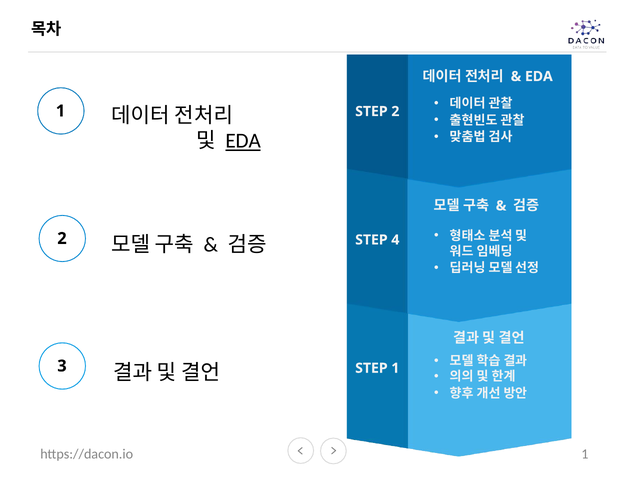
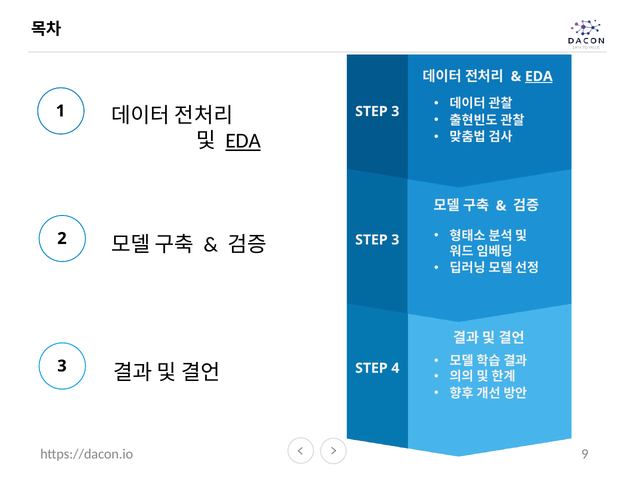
EDA underline: none -> present (539, 76)
2: 2 -> 3 (395, 111)
4: 4 -> 3 (395, 240)
STEP 1: 1 -> 4 (395, 368)
https://dacon.io 1: 1 -> 9 (585, 454)
